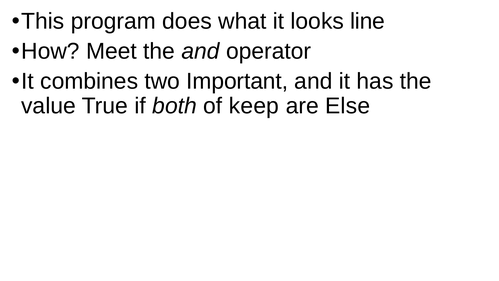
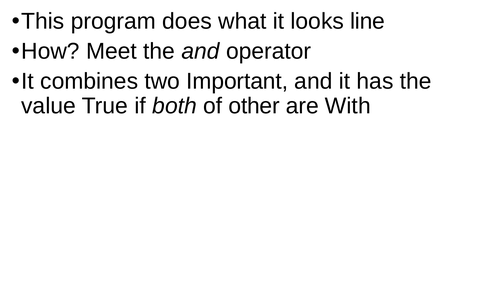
keep: keep -> other (254, 106)
Else: Else -> With (348, 106)
